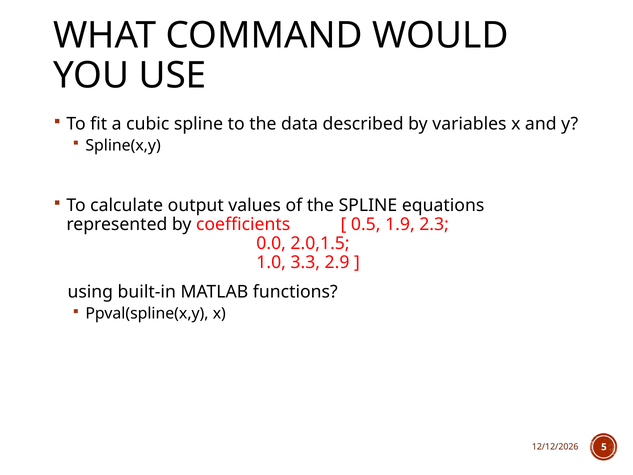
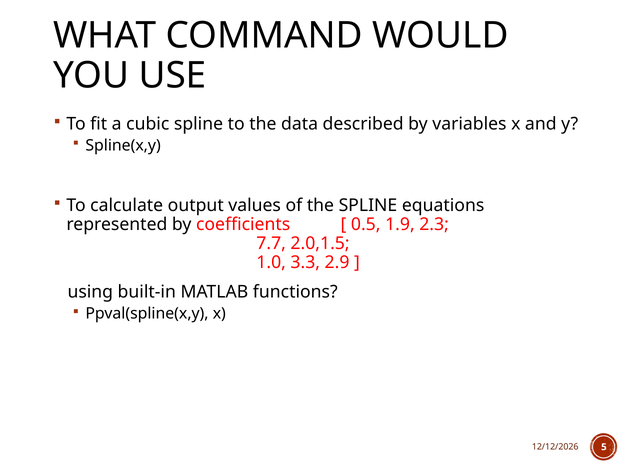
0.0: 0.0 -> 7.7 (271, 243)
